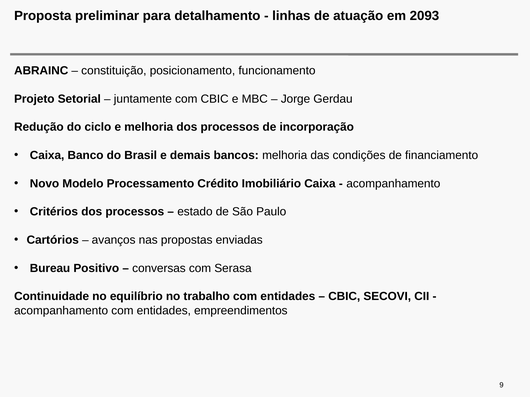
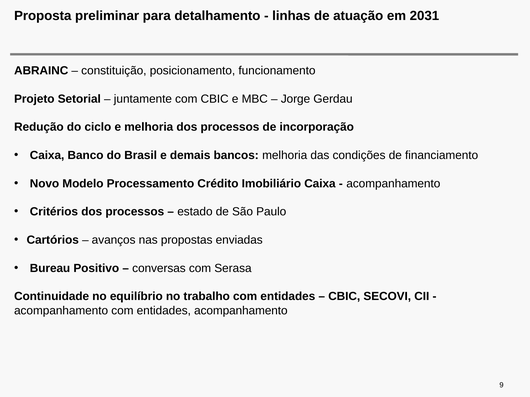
2093: 2093 -> 2031 (424, 16)
entidades empreendimentos: empreendimentos -> acompanhamento (241, 311)
